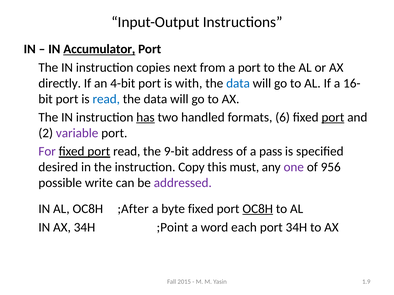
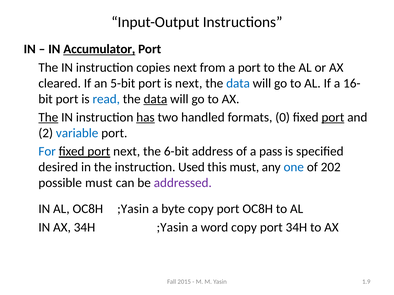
directly: directly -> cleared (60, 83)
4-bit: 4-bit -> 5-bit (123, 83)
is with: with -> next (189, 83)
data underline: none -> present (155, 99)
The underline: none -> present (48, 118)
6: 6 -> 0 (283, 118)
variable colour: purple -> blue (77, 133)
For colour: purple -> blue (47, 152)
port read: read -> next (127, 152)
9-bit: 9-bit -> 6-bit (176, 152)
Copy: Copy -> Used (191, 167)
one colour: purple -> blue (294, 167)
956: 956 -> 202 (331, 167)
possible write: write -> must (99, 183)
OC8H ;After: ;After -> ;Yasin (133, 209)
byte fixed: fixed -> copy (201, 209)
OC8H underline: present -> none (258, 209)
34H ;Point: ;Point -> ;Yasin (173, 228)
word each: each -> copy (244, 228)
